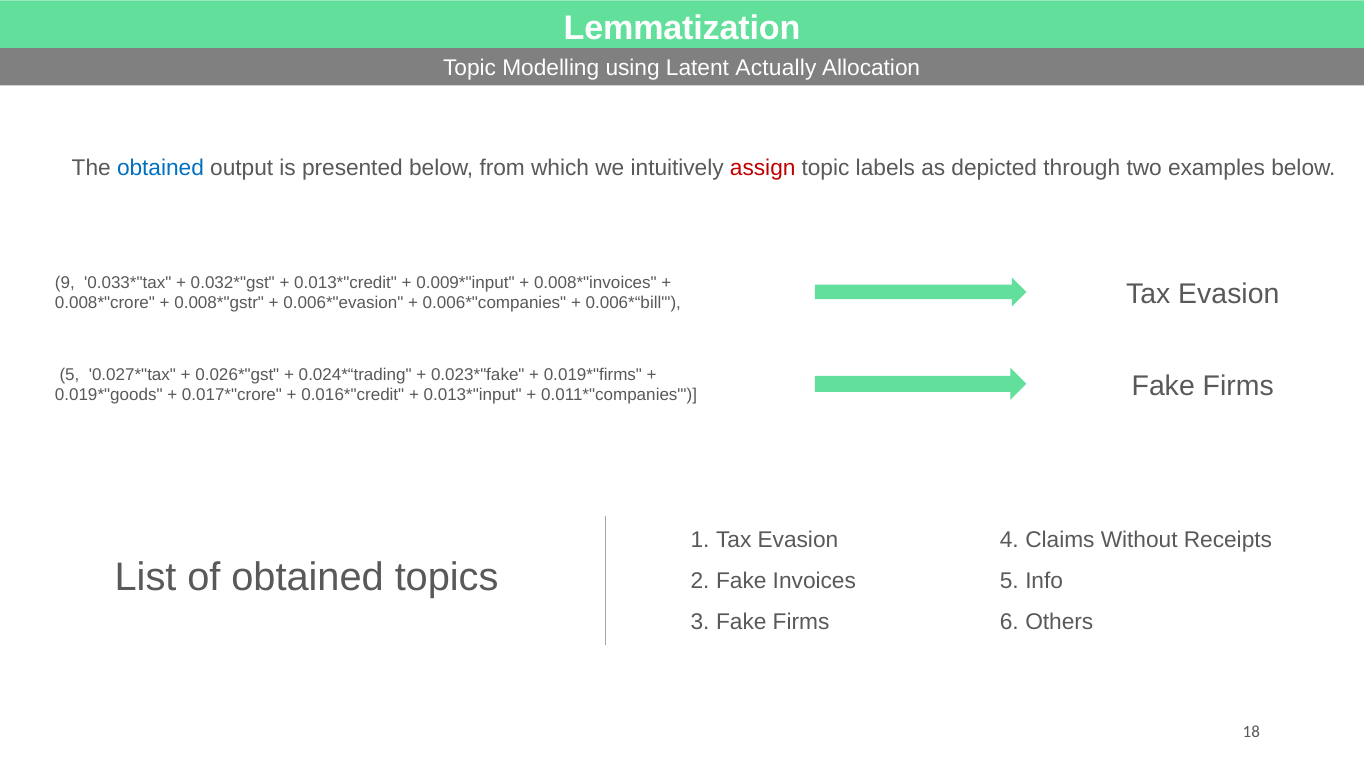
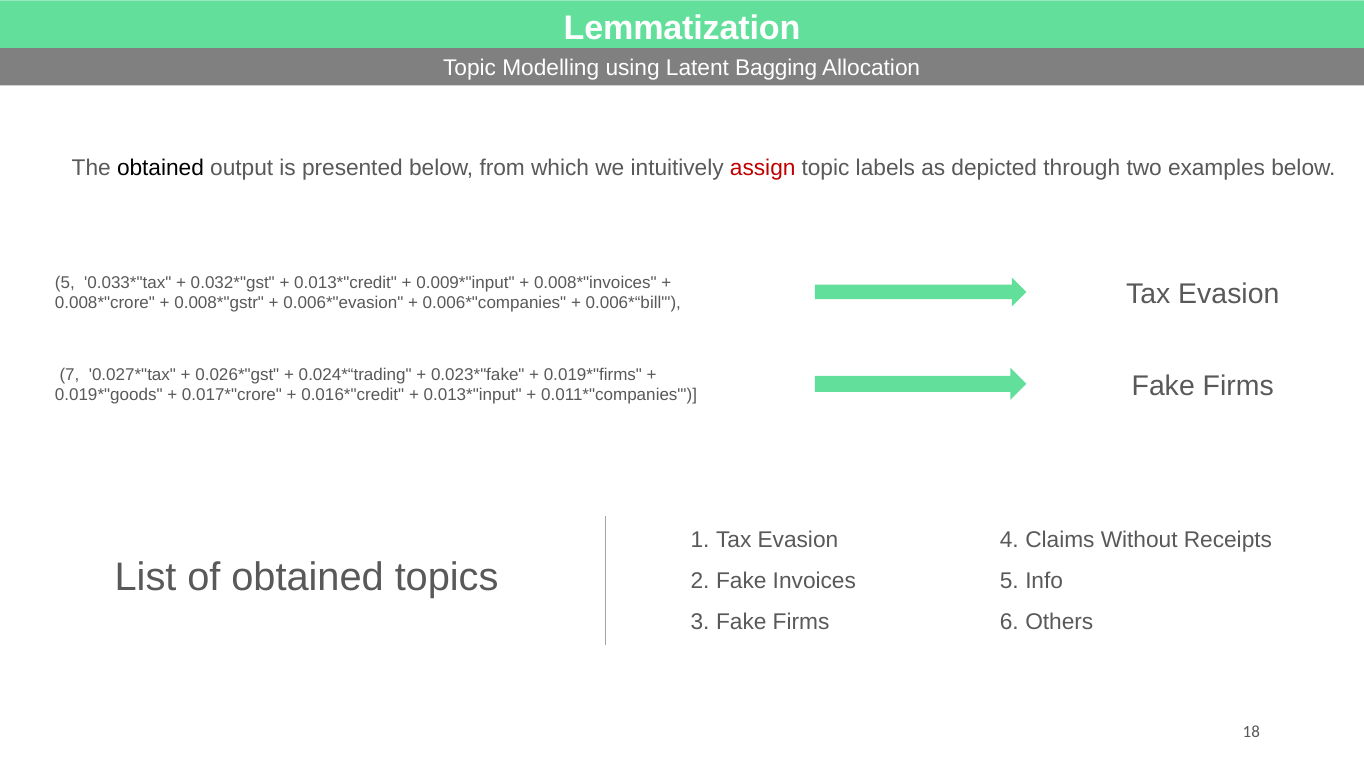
Actually: Actually -> Bagging (776, 68)
obtained colour: blue -> black (160, 168)
9: 9 -> 5 (65, 283)
5: 5 -> 7 (69, 375)
